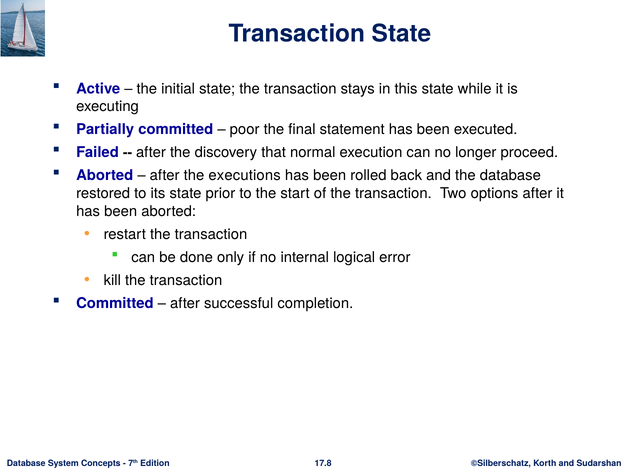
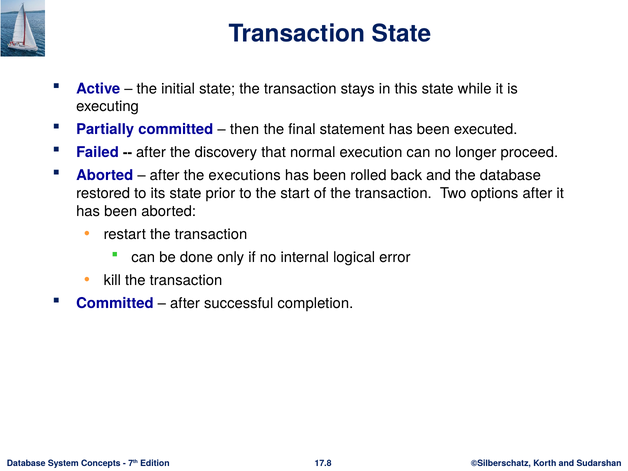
poor: poor -> then (245, 130)
